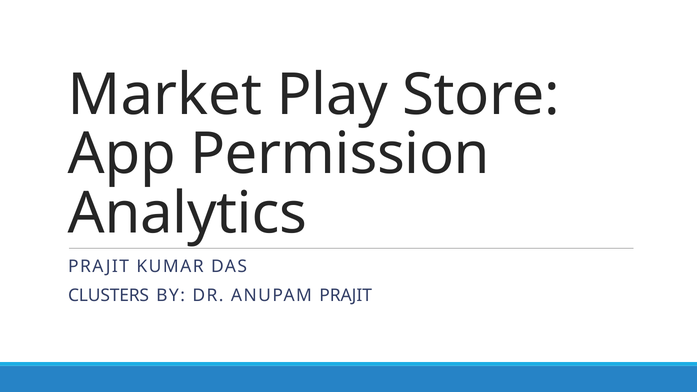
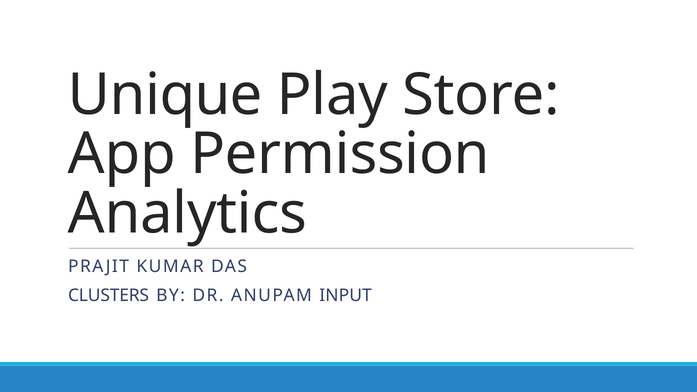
Market: Market -> Unique (165, 95)
ANUPAM PRAJIT: PRAJIT -> INPUT (346, 296)
